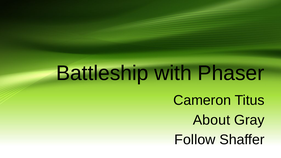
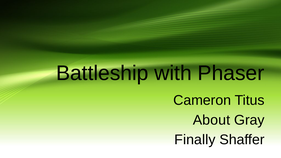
Follow: Follow -> Finally (195, 140)
